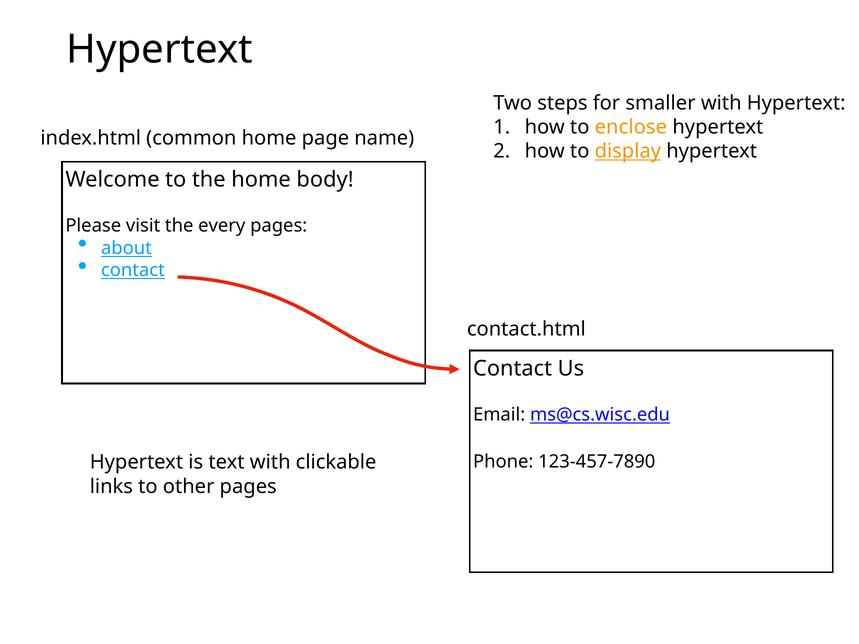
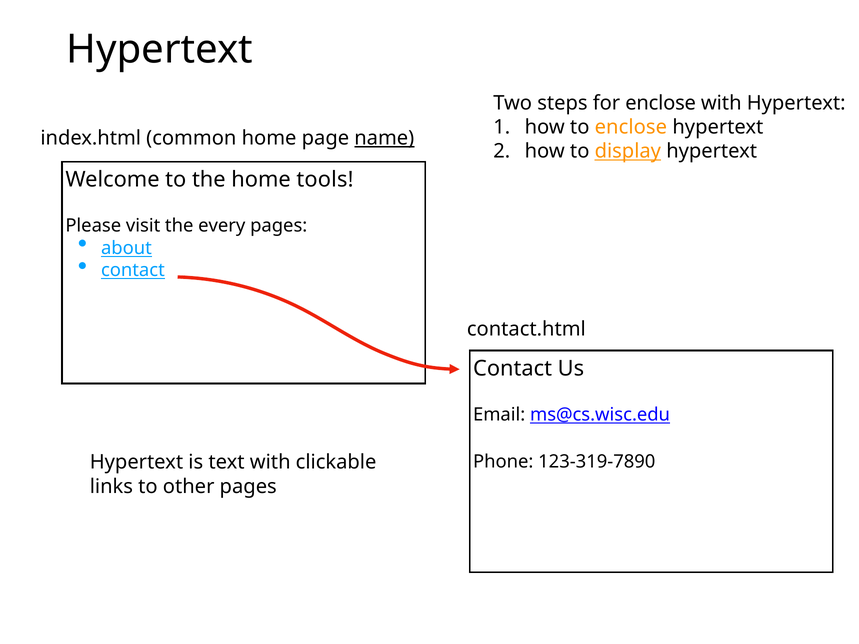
for smaller: smaller -> enclose (661, 103)
name underline: none -> present (384, 138)
body: body -> tools (325, 180)
123-457-7890: 123-457-7890 -> 123-319-7890 (597, 462)
